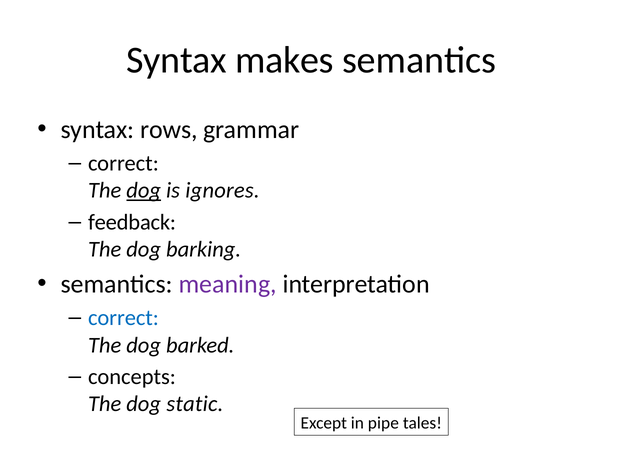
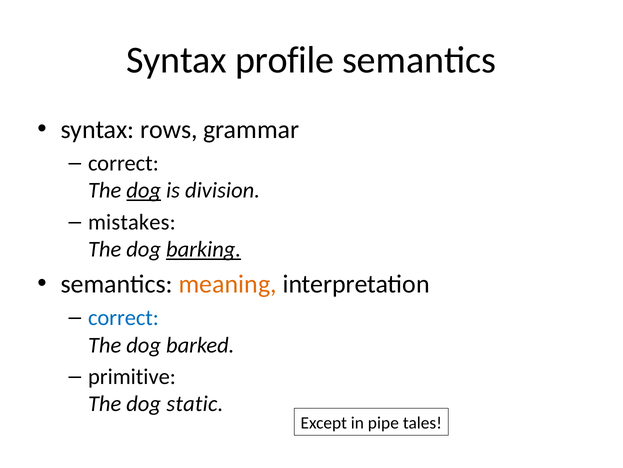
makes: makes -> profile (285, 60)
ignores: ignores -> division (223, 190)
feedback: feedback -> mistakes (132, 222)
barking underline: none -> present (204, 249)
meaning colour: purple -> orange (228, 284)
concepts: concepts -> primitive (132, 376)
